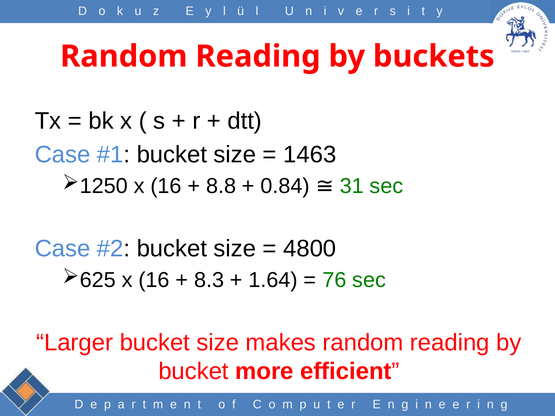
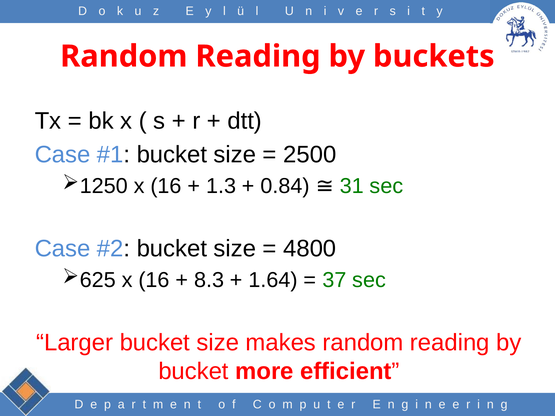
1463: 1463 -> 2500 (310, 155)
8.8: 8.8 -> 1.3 (221, 186)
76: 76 -> 37 (334, 280)
